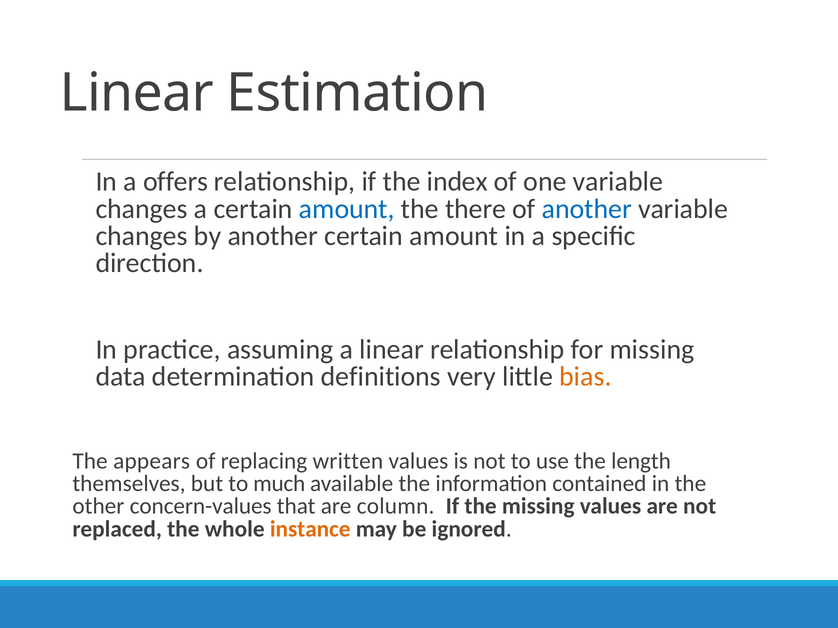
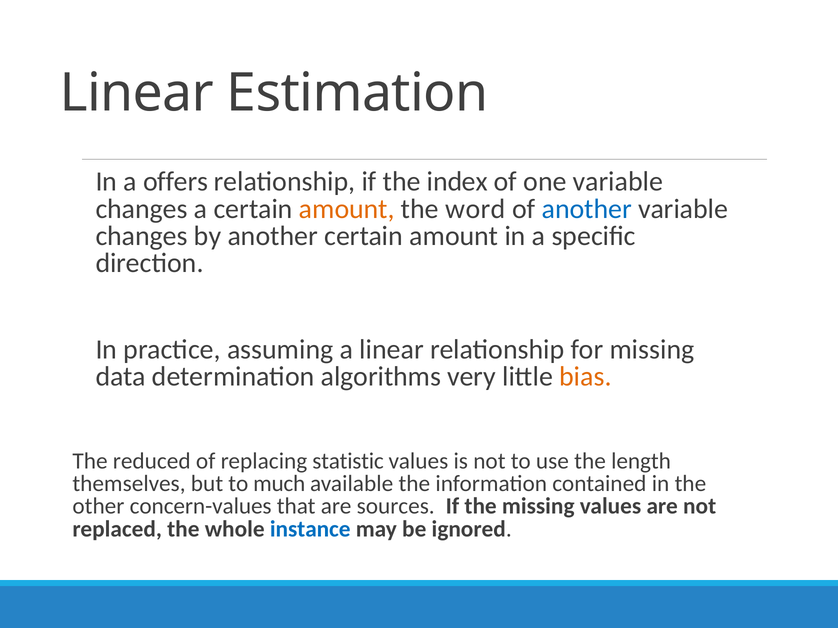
amount colour: blue -> orange (347, 209)
there: there -> word (475, 209)
definitions: definitions -> algorithms (381, 377)
appears: appears -> reduced (152, 461)
written: written -> statistic (348, 461)
column: column -> sources (396, 507)
instance colour: orange -> blue (310, 529)
